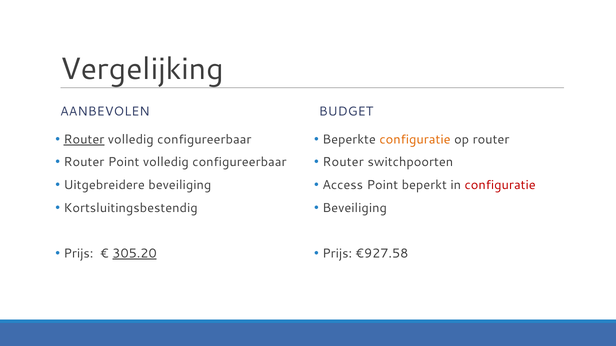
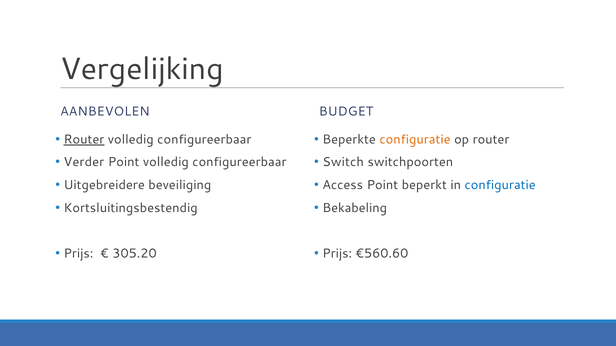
Router: Router -> Verder (84, 162)
Router: Router -> Switch (343, 162)
configuratie colour: red -> blue (500, 185)
Beveiliging: Beveiliging -> Bekabeling (355, 208)
305.20 underline: present -> none (135, 254)
€927.58: €927.58 -> €560.60 (382, 254)
